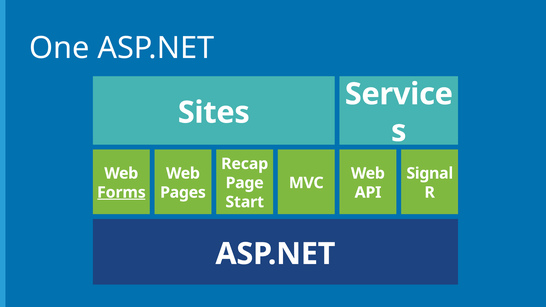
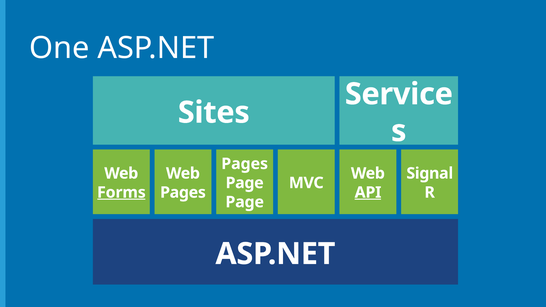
Recap: Recap -> Pages (245, 164)
API underline: none -> present (368, 193)
Start: Start -> Page (245, 202)
